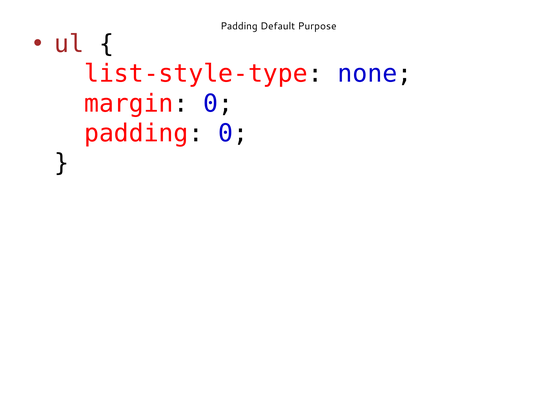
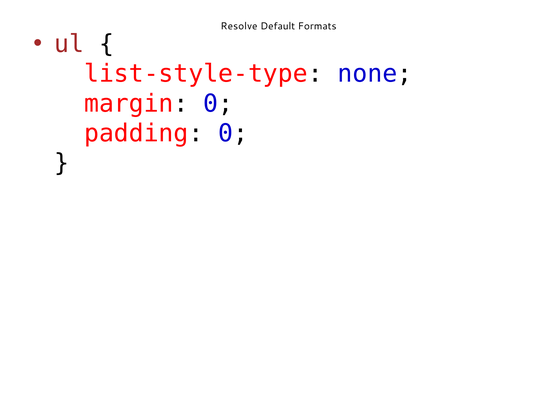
Padding: Padding -> Resolve (239, 26)
Purpose: Purpose -> Formats (317, 26)
